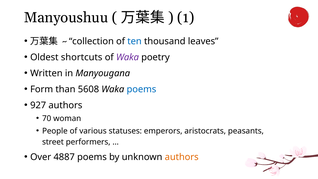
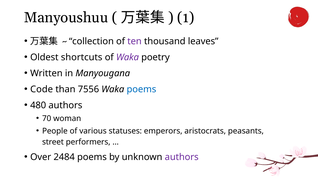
ten colour: blue -> purple (135, 41)
Form: Form -> Code (42, 89)
5608: 5608 -> 7556 (88, 89)
927: 927 -> 480 (38, 105)
4887: 4887 -> 2484 (64, 157)
authors colour: orange -> purple (182, 157)
